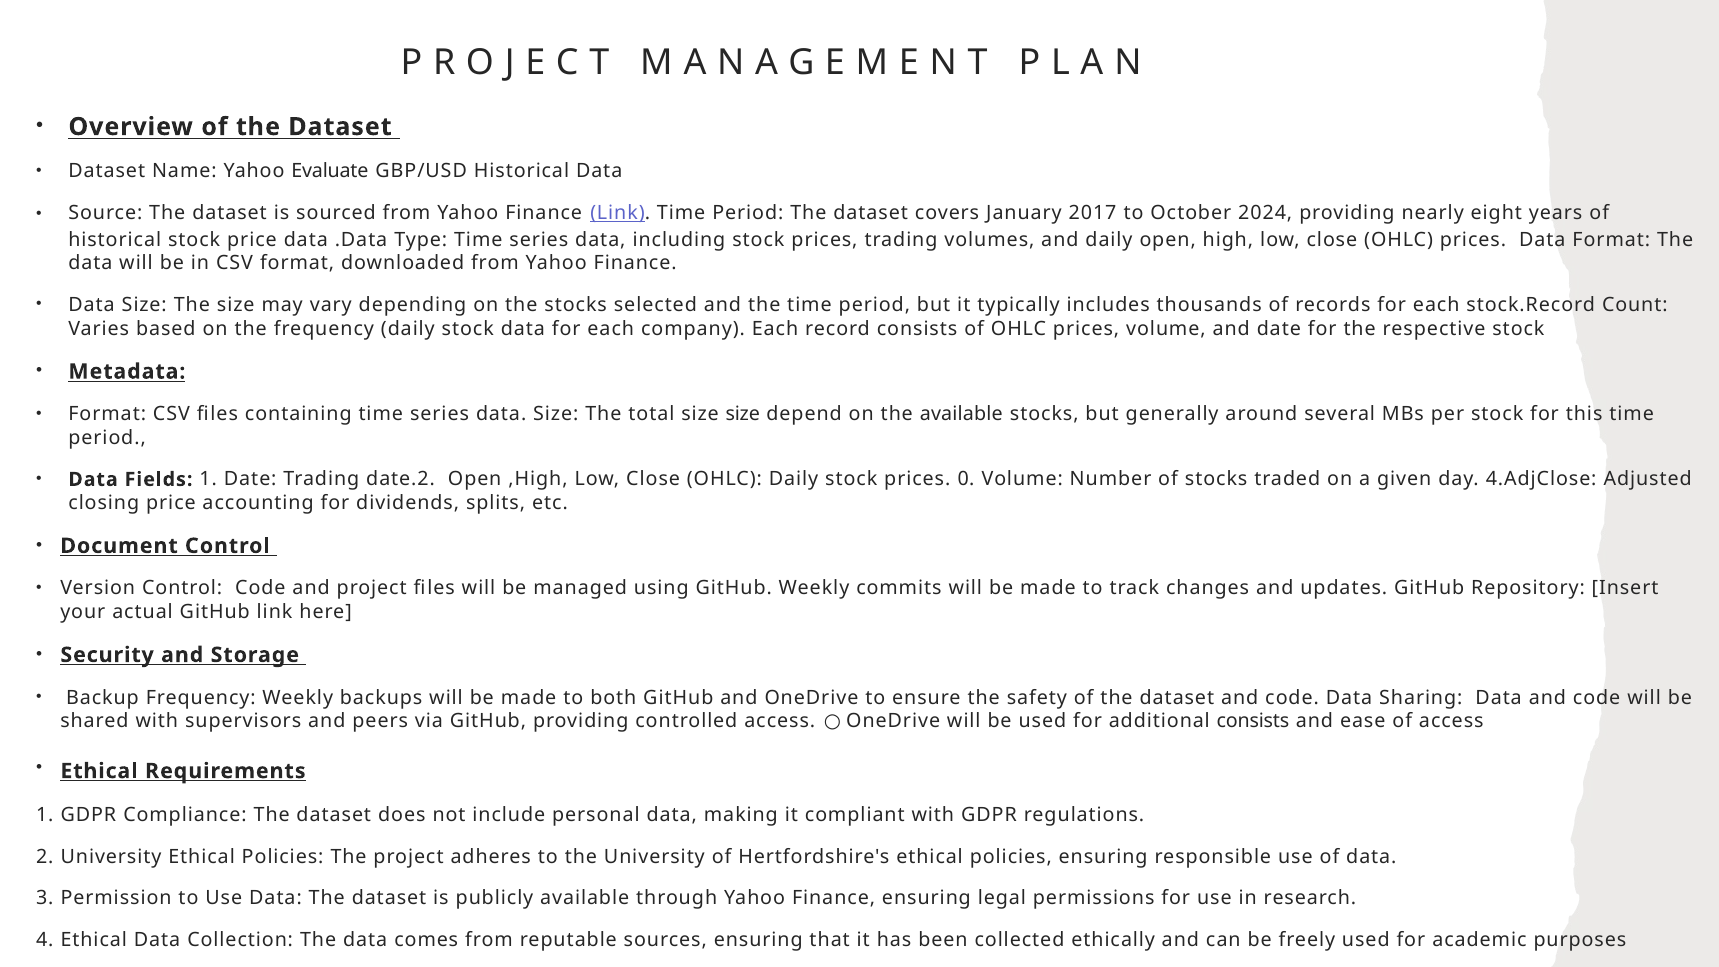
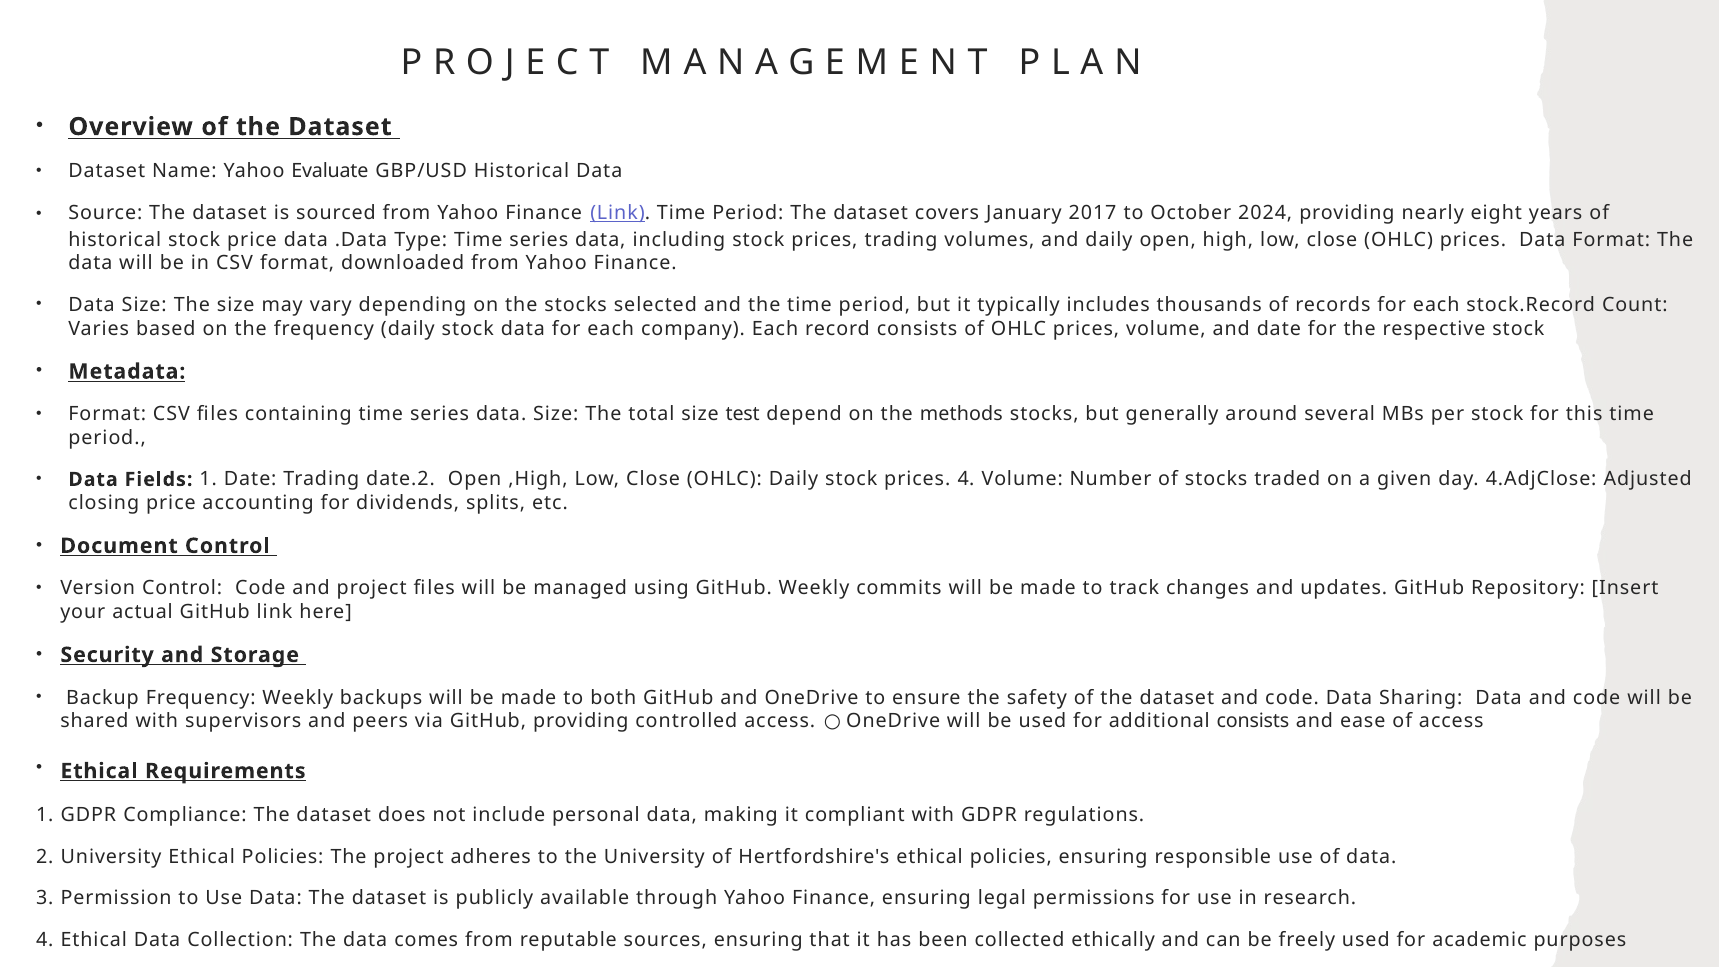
size size: size -> test (743, 414)
the available: available -> methods (961, 414)
prices 0: 0 -> 4 (966, 479)
